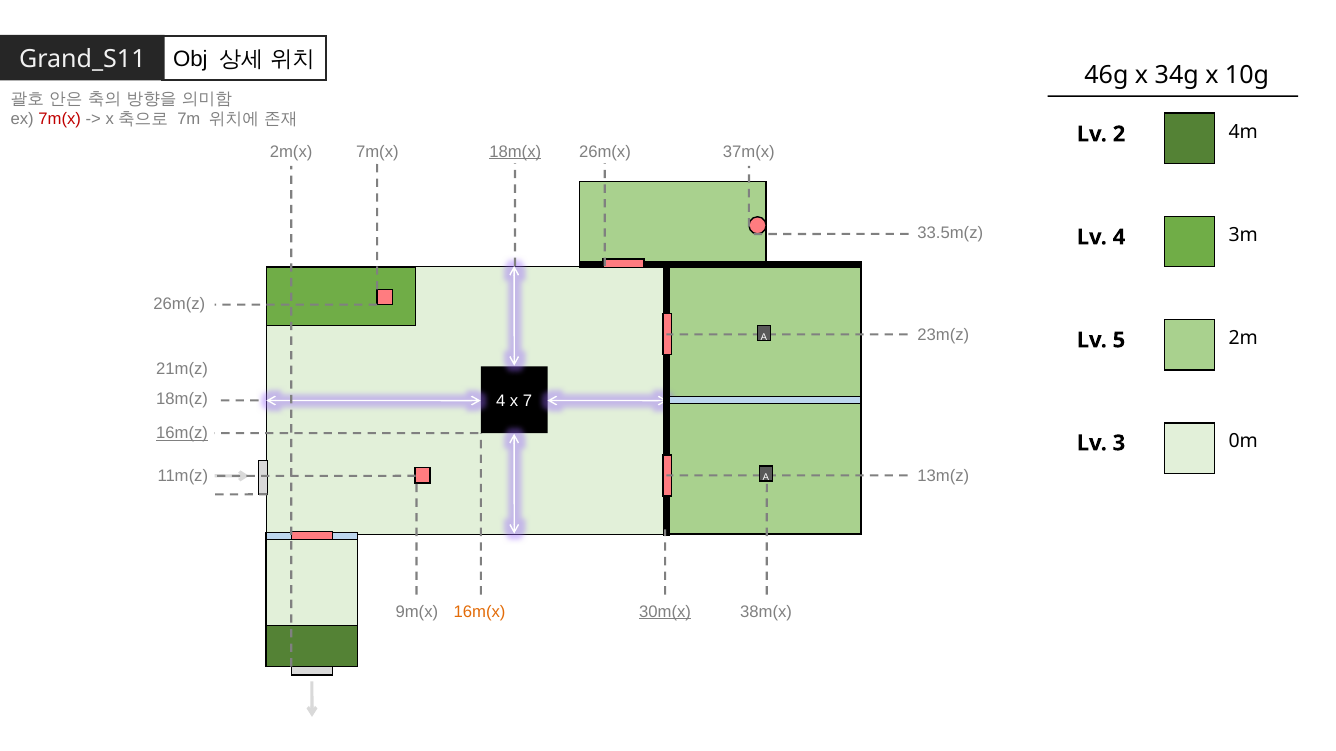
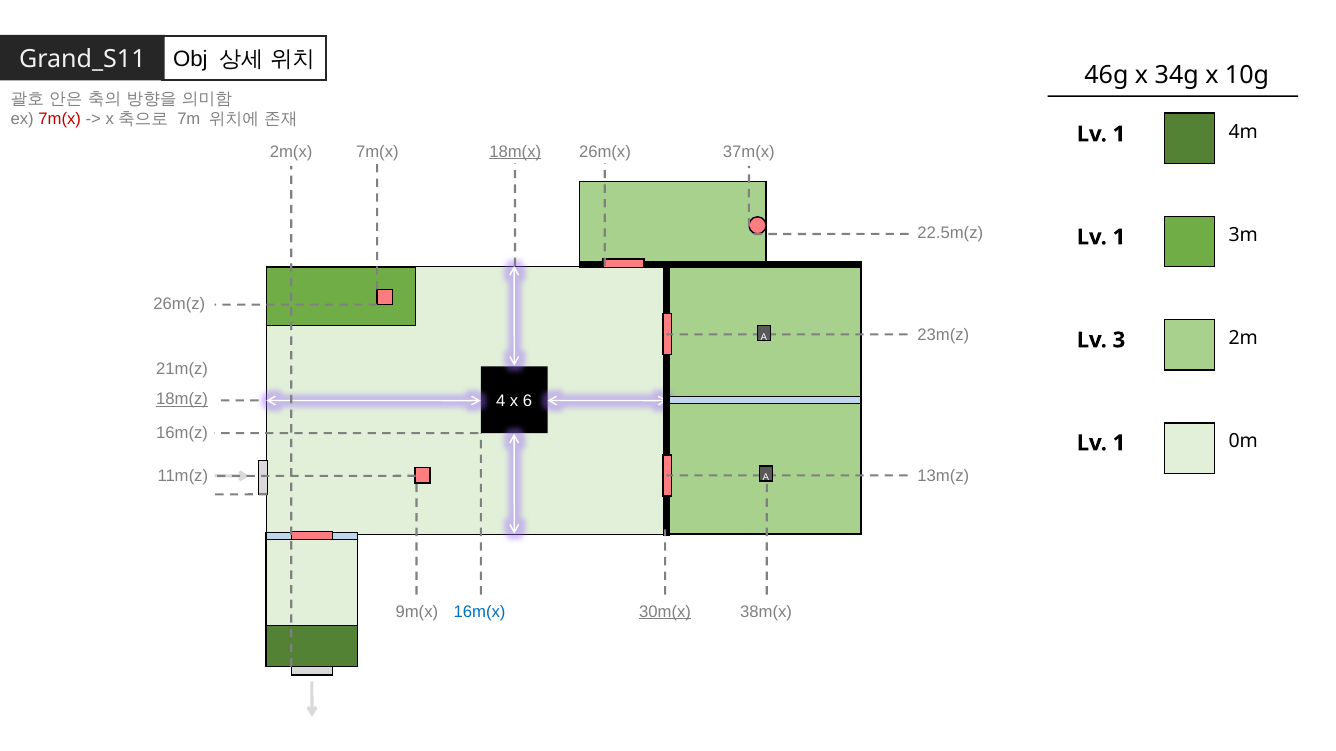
2: 2 -> 1 (1119, 134)
33.5m(z: 33.5m(z -> 22.5m(z (950, 233)
4: 4 -> 1 (1119, 237)
5: 5 -> 3 (1119, 340)
18m(z underline: none -> present (182, 400)
7: 7 -> 6 (528, 401)
16m(z underline: present -> none (182, 434)
3: 3 -> 1 (1119, 443)
16m(x colour: orange -> blue (480, 612)
